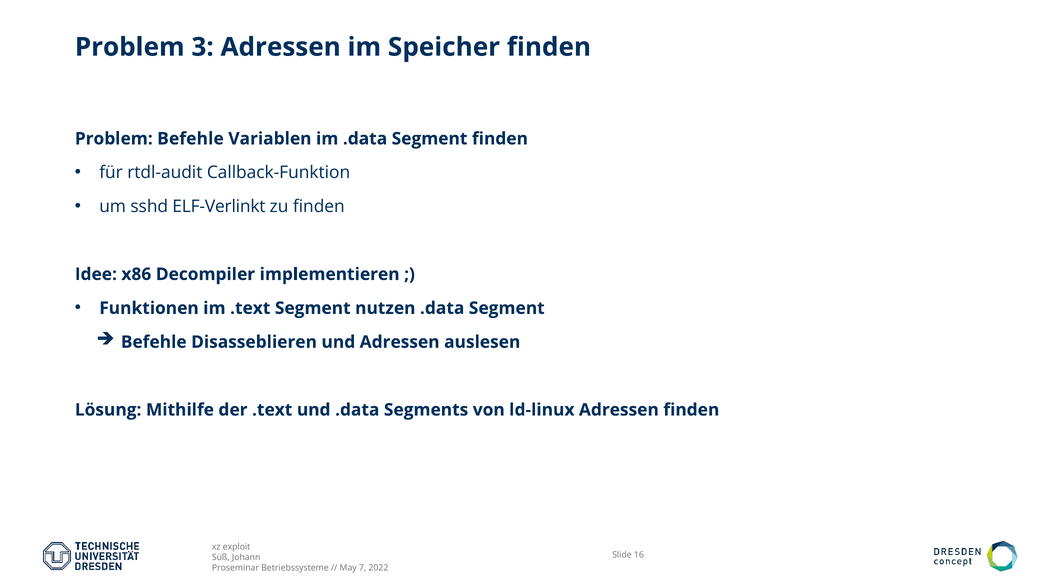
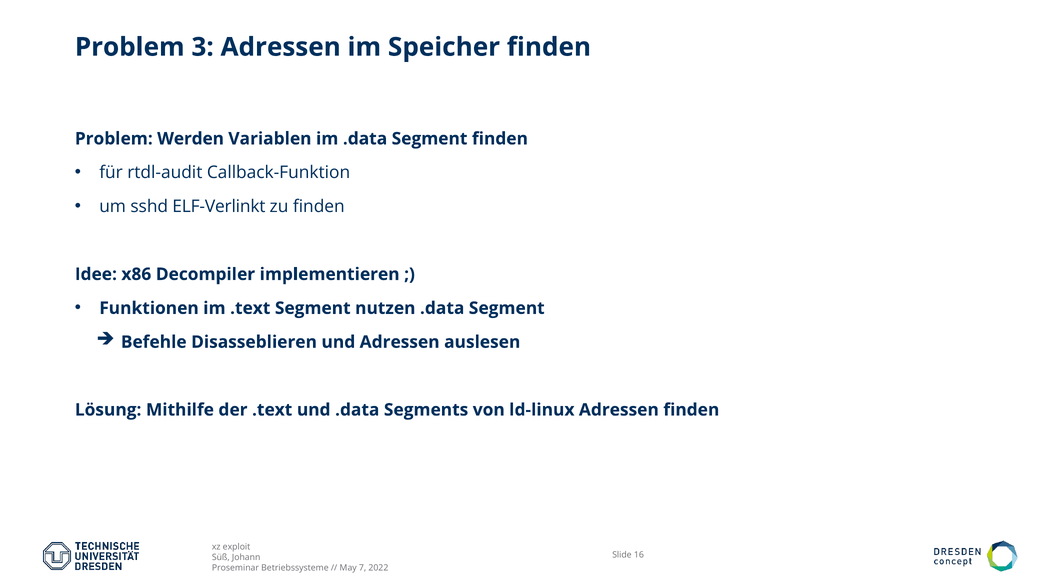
Problem Befehle: Befehle -> Werden (191, 139)
